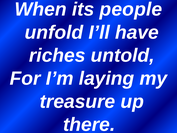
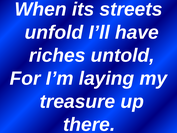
people: people -> streets (131, 9)
